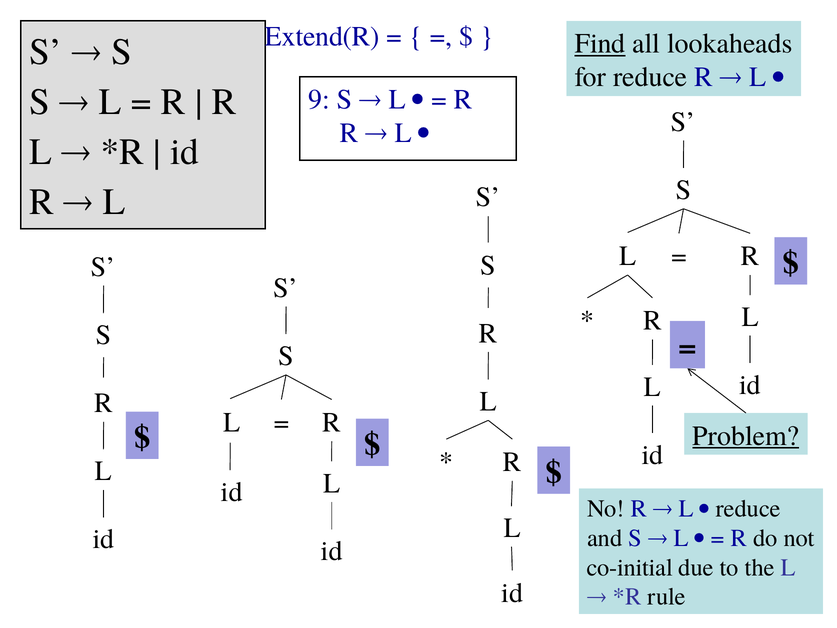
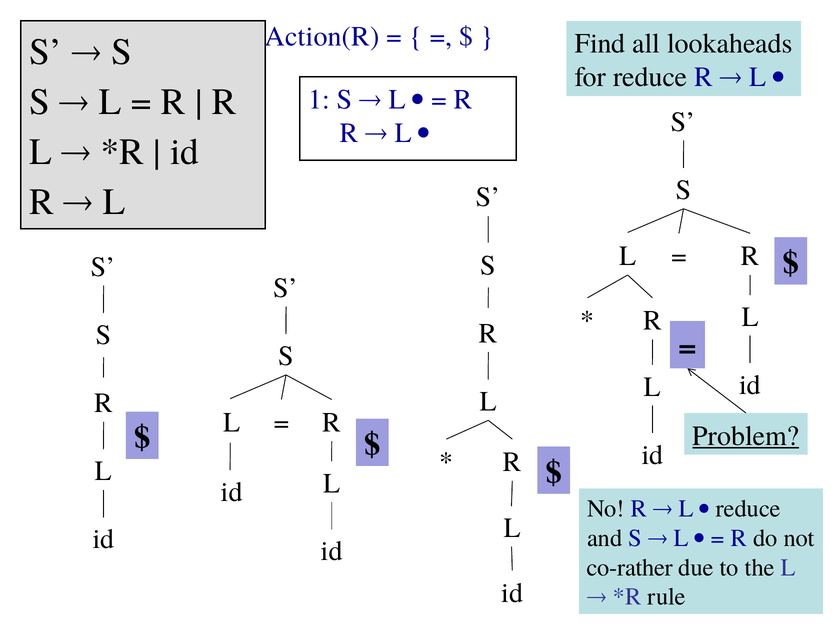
Extend(R: Extend(R -> Action(R (322, 37)
Find underline: present -> none (600, 44)
9: 9 -> 1 (319, 100)
co-initial: co-initial -> co-rather (630, 567)
